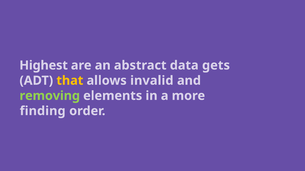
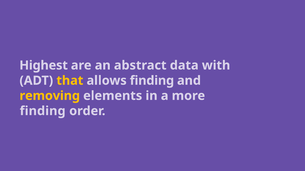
gets: gets -> with (216, 66)
allows invalid: invalid -> finding (152, 81)
removing colour: light green -> yellow (50, 96)
